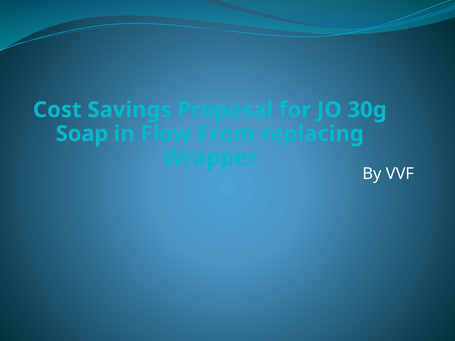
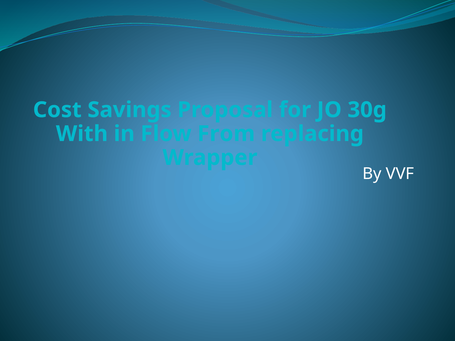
Soap: Soap -> With (82, 134)
